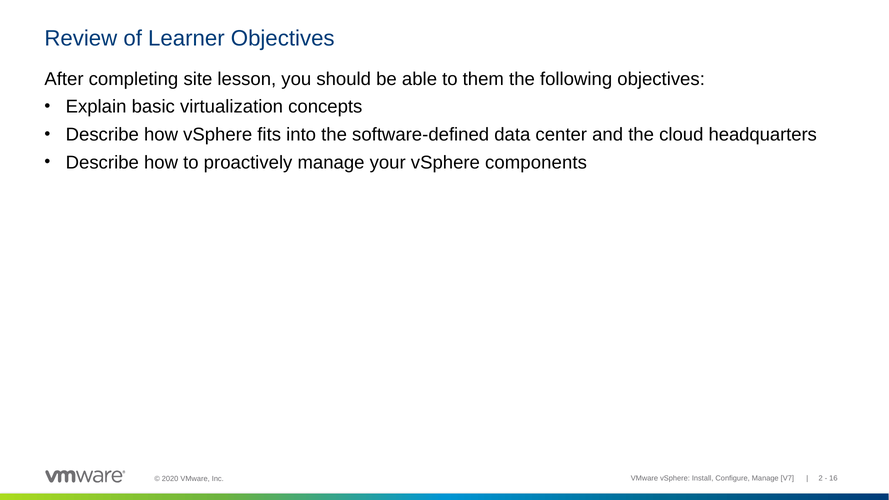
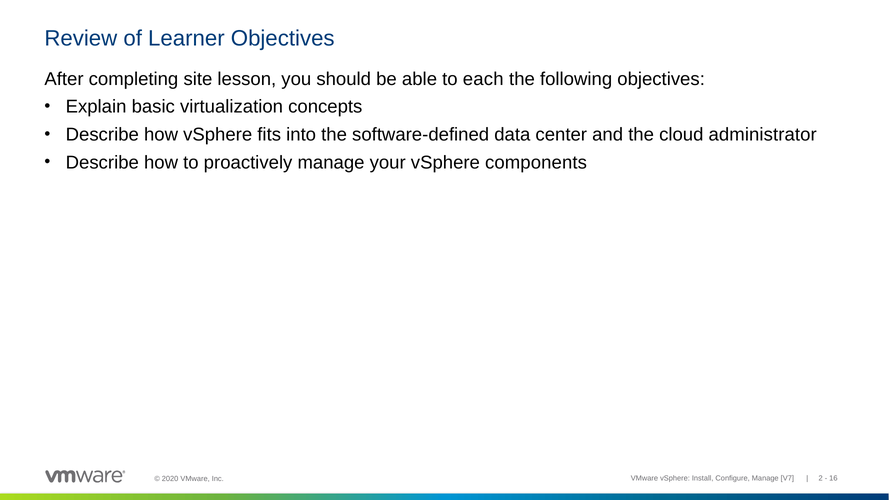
them: them -> each (483, 79)
headquarters: headquarters -> administrator (763, 135)
